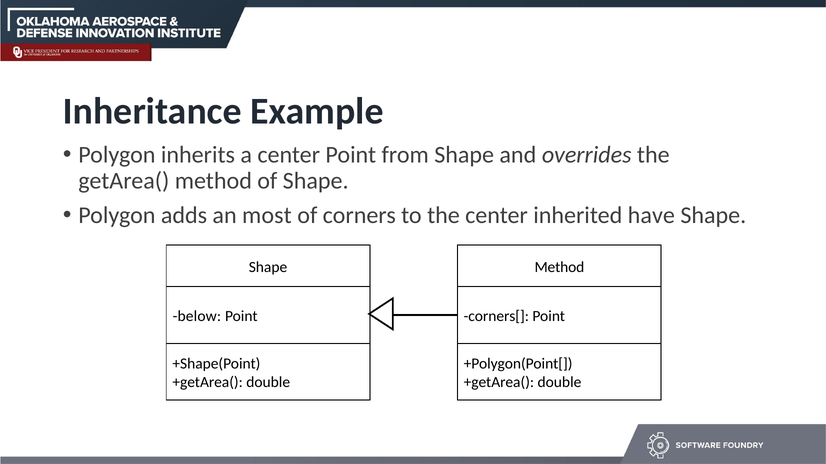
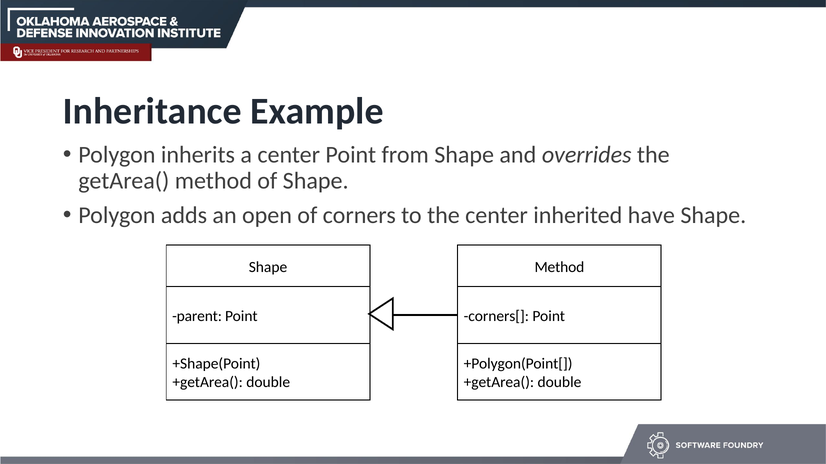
most: most -> open (267, 216)
below: below -> parent (197, 316)
